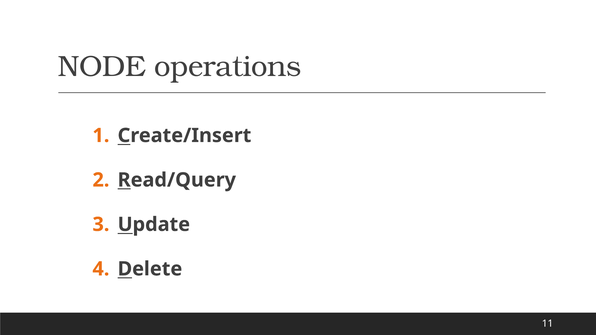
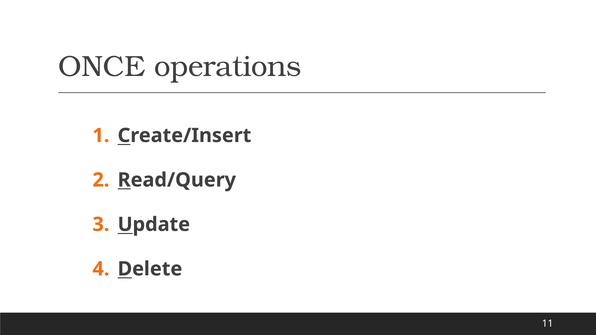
NODE: NODE -> ONCE (102, 67)
